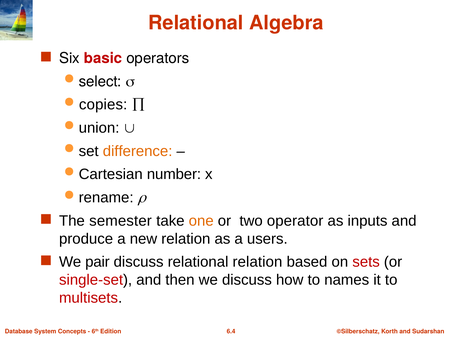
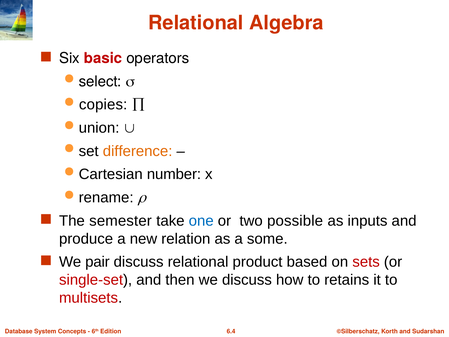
one colour: orange -> blue (201, 221)
operator: operator -> possible (295, 221)
users: users -> some (267, 239)
relational relation: relation -> product (258, 262)
names: names -> retains (347, 280)
